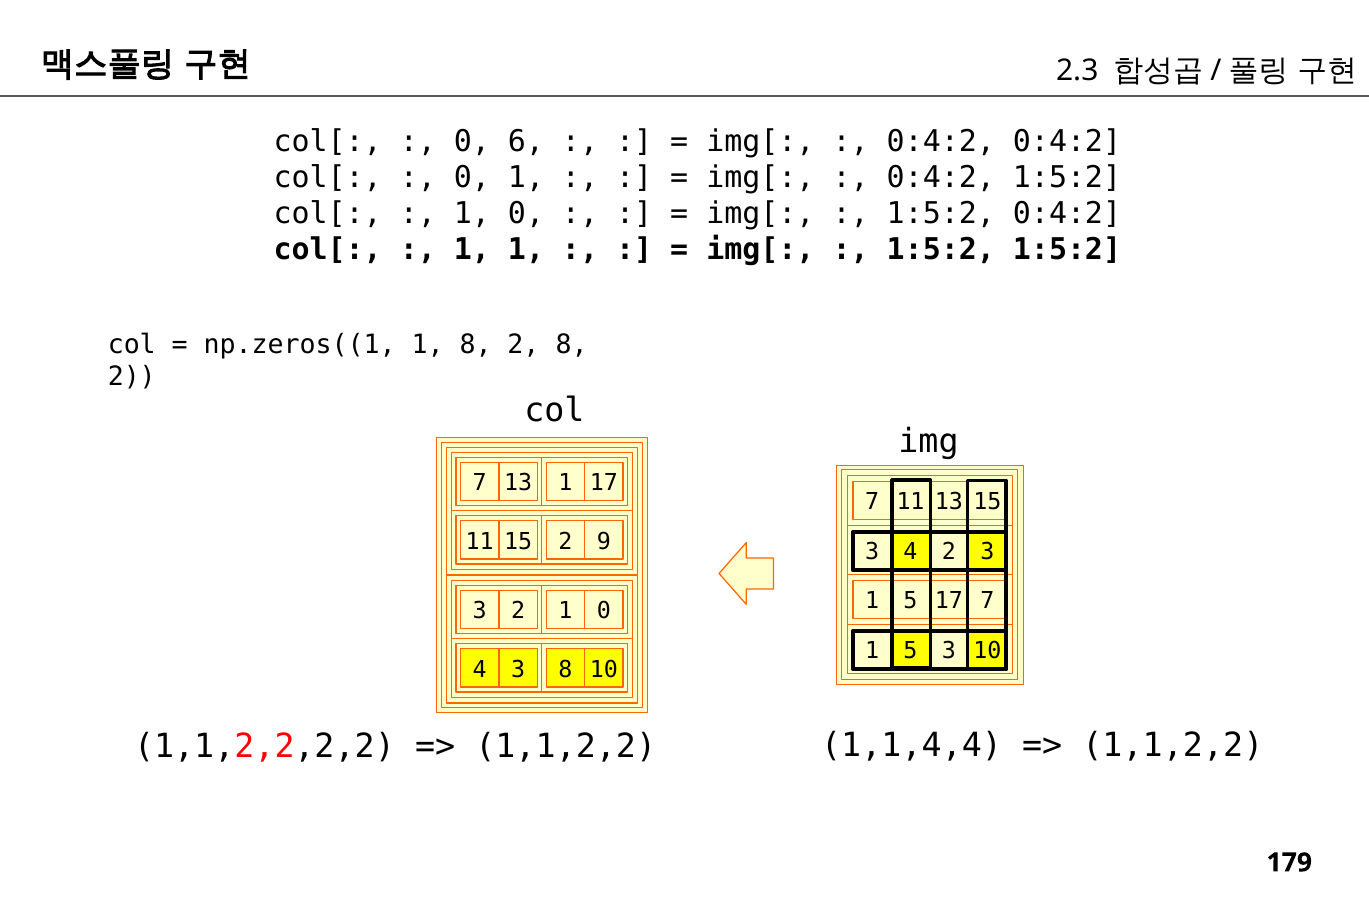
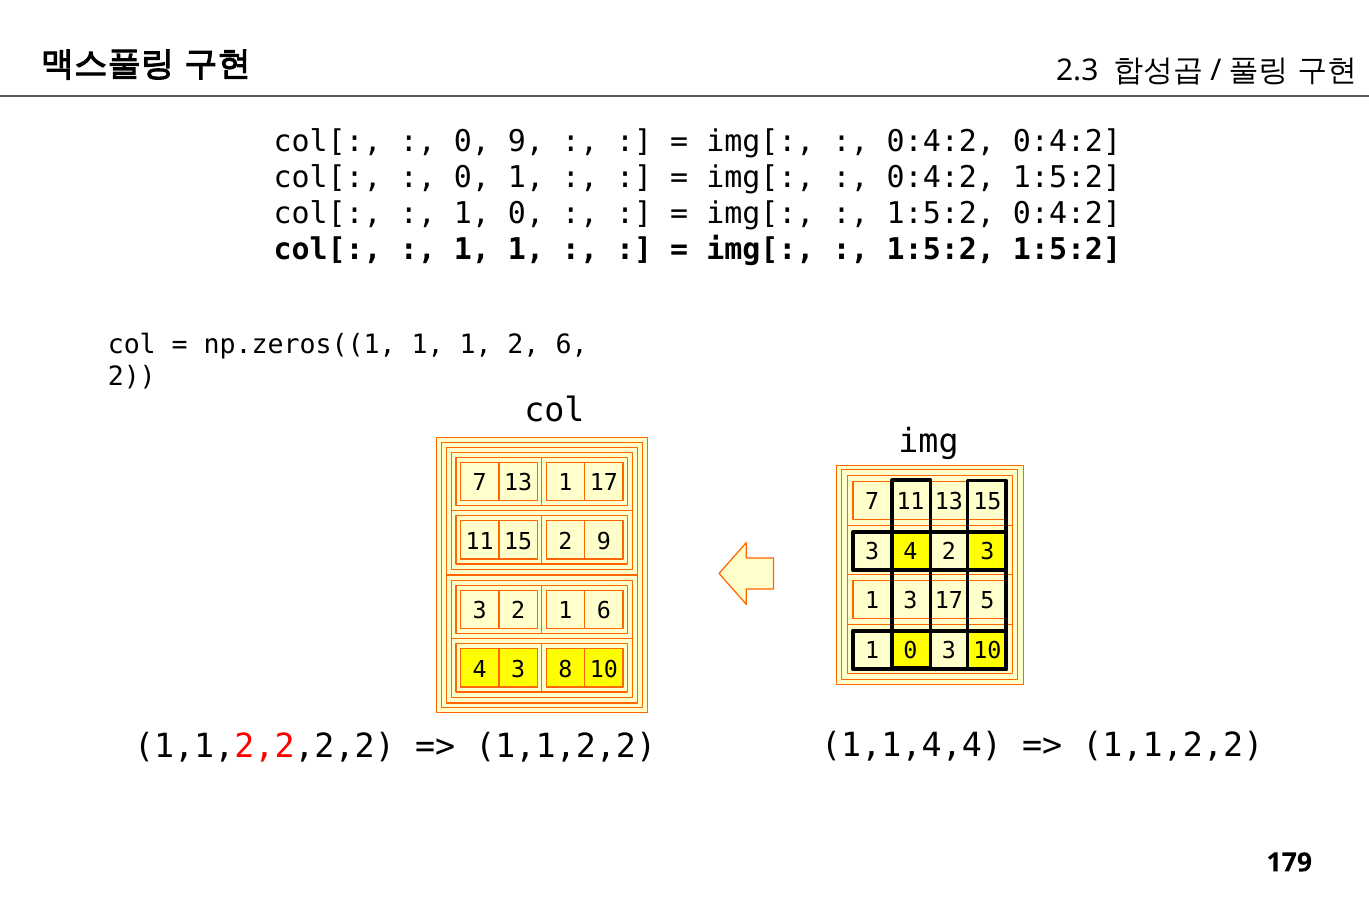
0 6: 6 -> 9 (526, 142)
np.zeros((1 1 8: 8 -> 1 (476, 345)
2 8: 8 -> 6 (572, 345)
5: 5 -> 3 (911, 601)
17 7: 7 -> 5 (987, 601)
2 1 0: 0 -> 6 (604, 611)
5: 5 -> 0 (911, 651)
